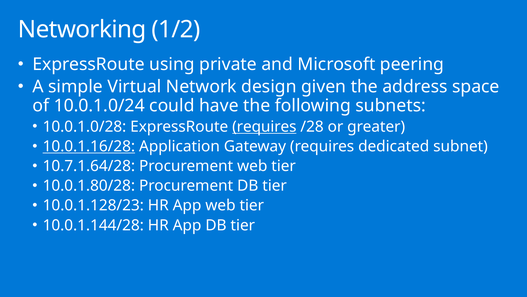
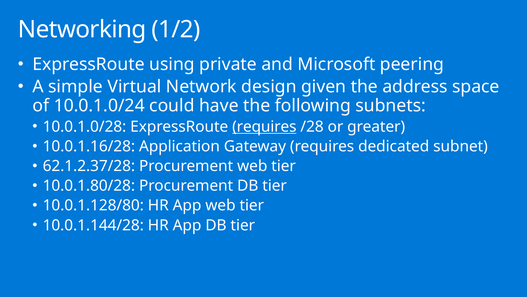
10.0.1.16/28 underline: present -> none (89, 146)
10.7.1.64/28: 10.7.1.64/28 -> 62.1.2.37/28 (89, 166)
10.0.1.128/23: 10.0.1.128/23 -> 10.0.1.128/80 (93, 205)
